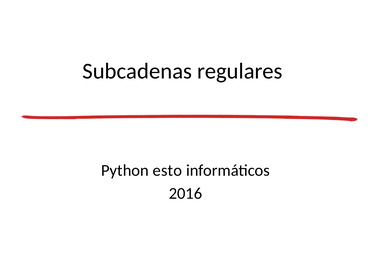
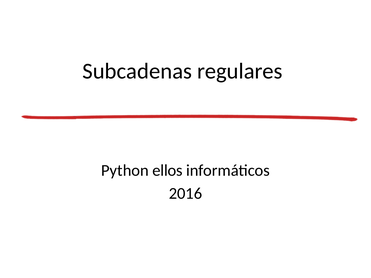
esto: esto -> ellos (168, 171)
